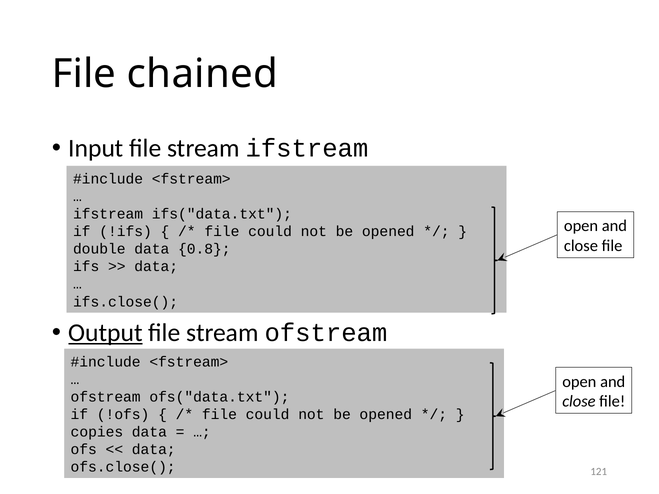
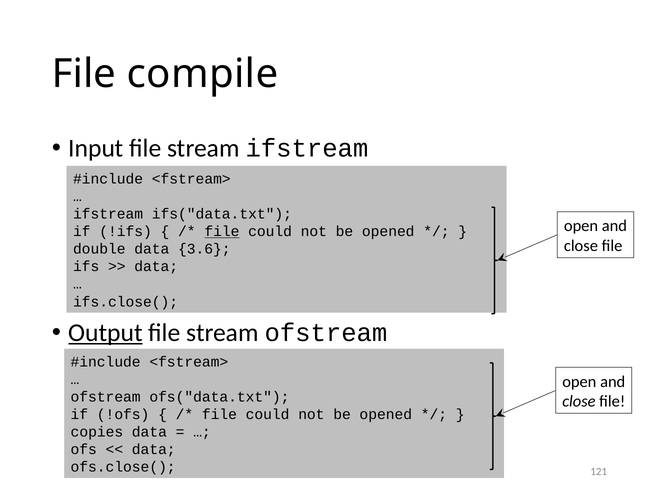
chained: chained -> compile (202, 74)
file underline: none -> present (222, 232)
0.8: 0.8 -> 3.6 (204, 249)
